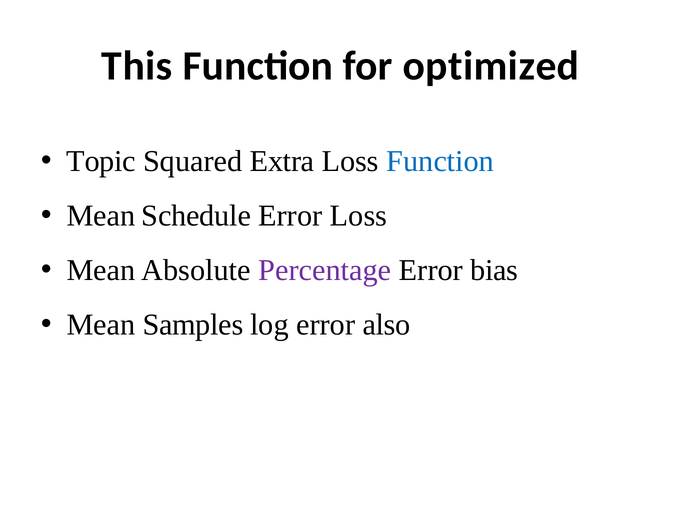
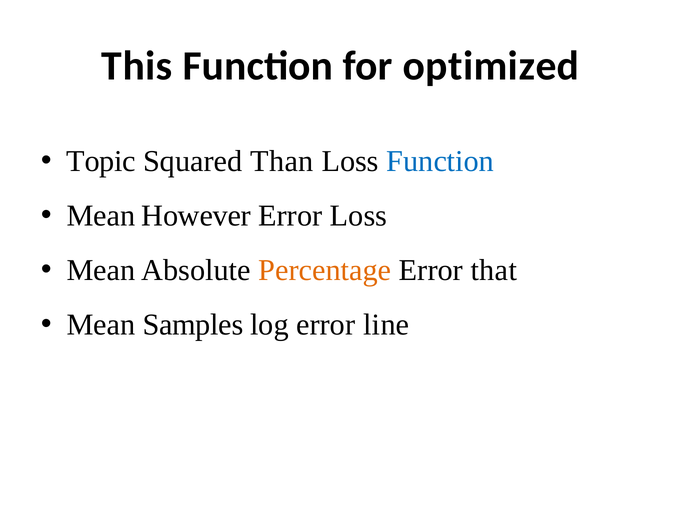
Extra: Extra -> Than (282, 161)
Schedule: Schedule -> However (196, 216)
Percentage colour: purple -> orange (325, 270)
bias: bias -> that (494, 270)
also: also -> line (386, 325)
